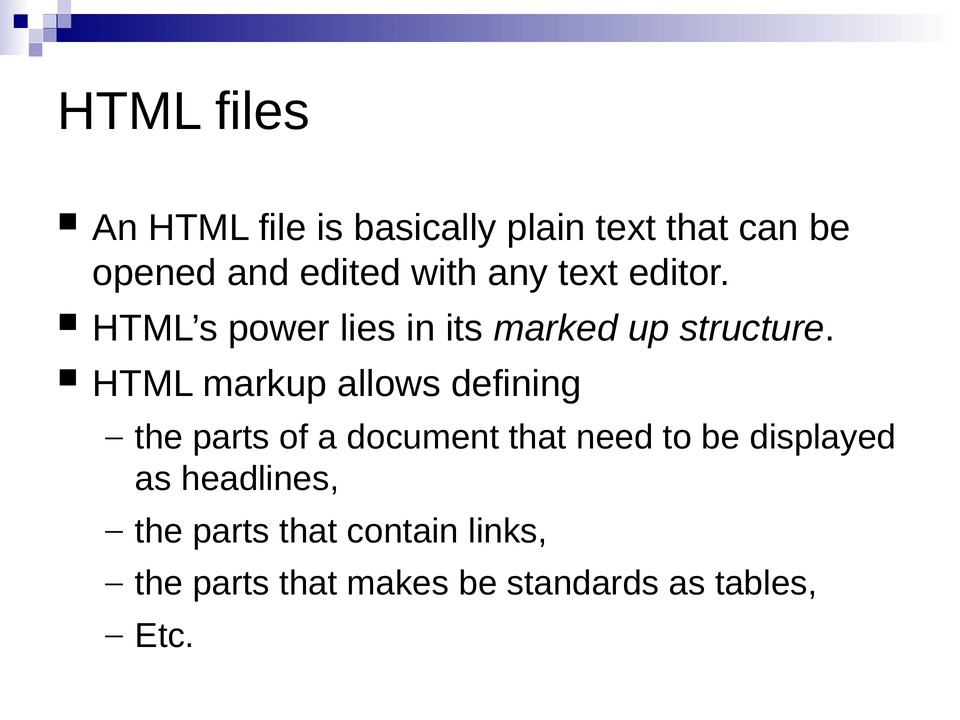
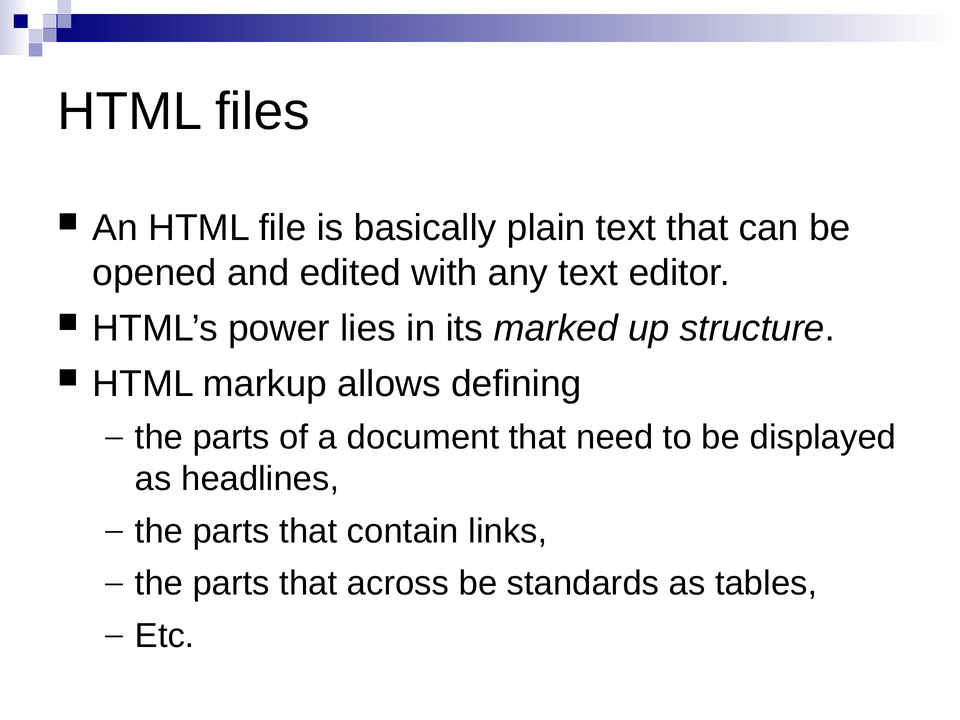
makes: makes -> across (398, 583)
